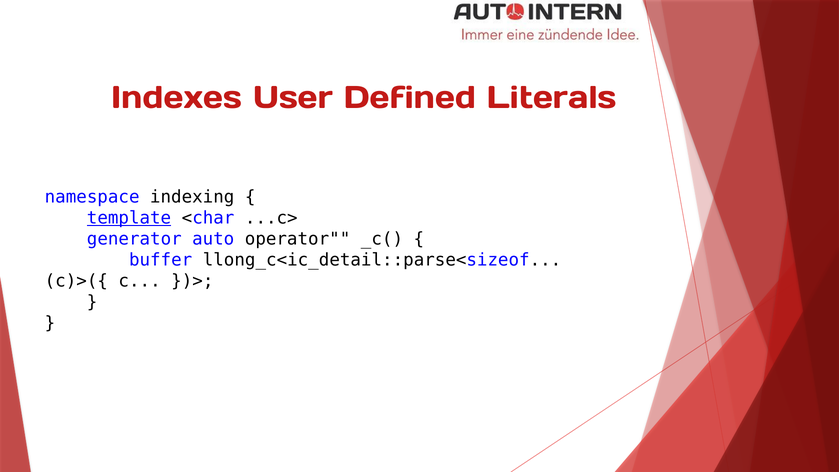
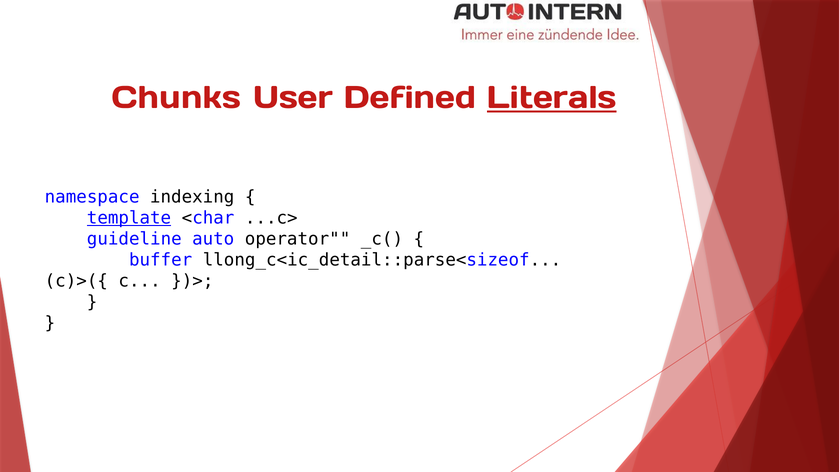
Indexes: Indexes -> Chunks (176, 98)
Literals underline: none -> present (552, 98)
generator: generator -> guideline (134, 239)
